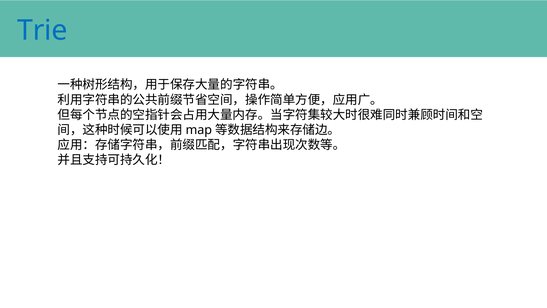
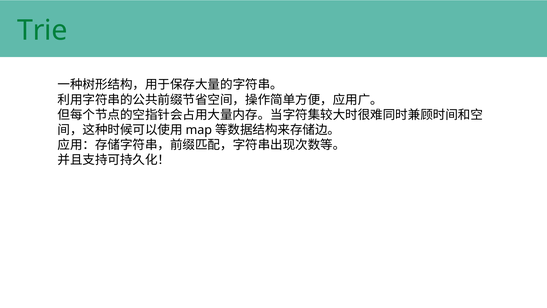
Trie colour: blue -> green (42, 30)
